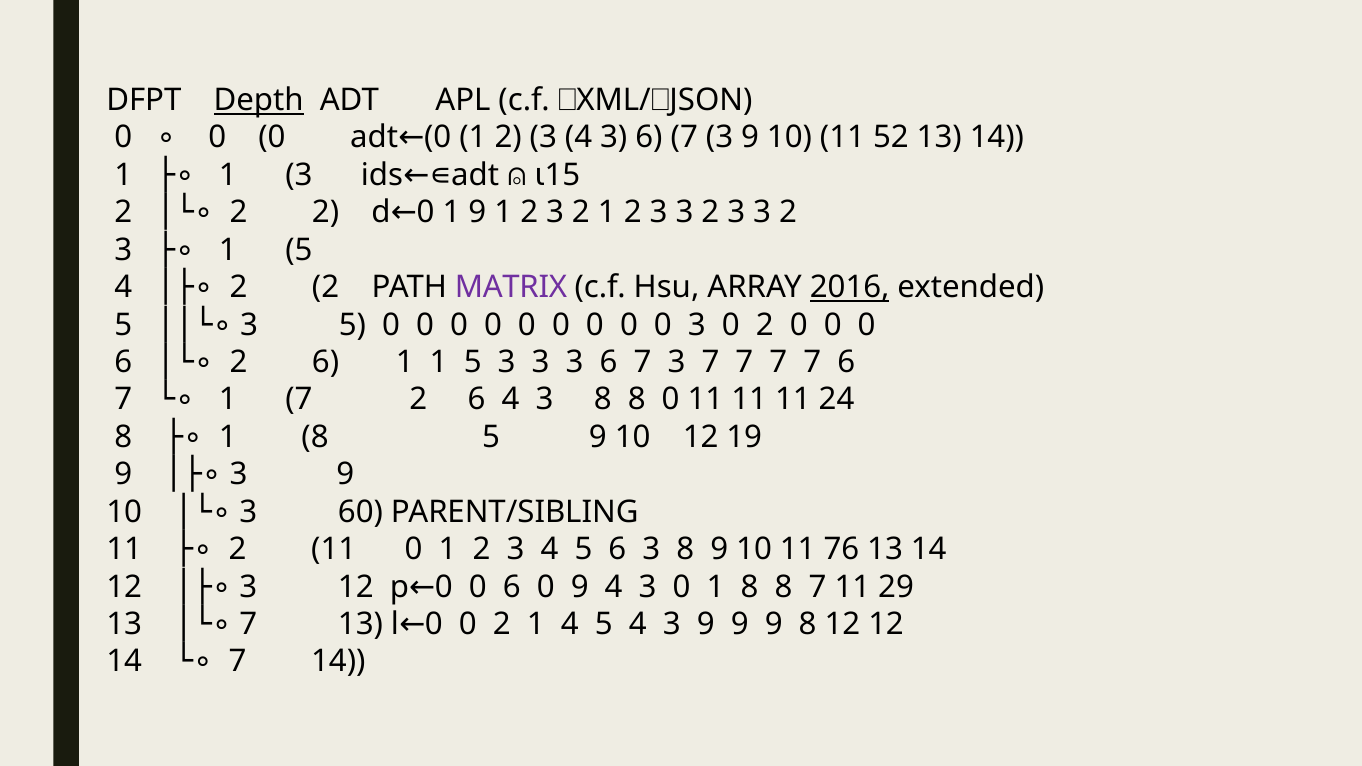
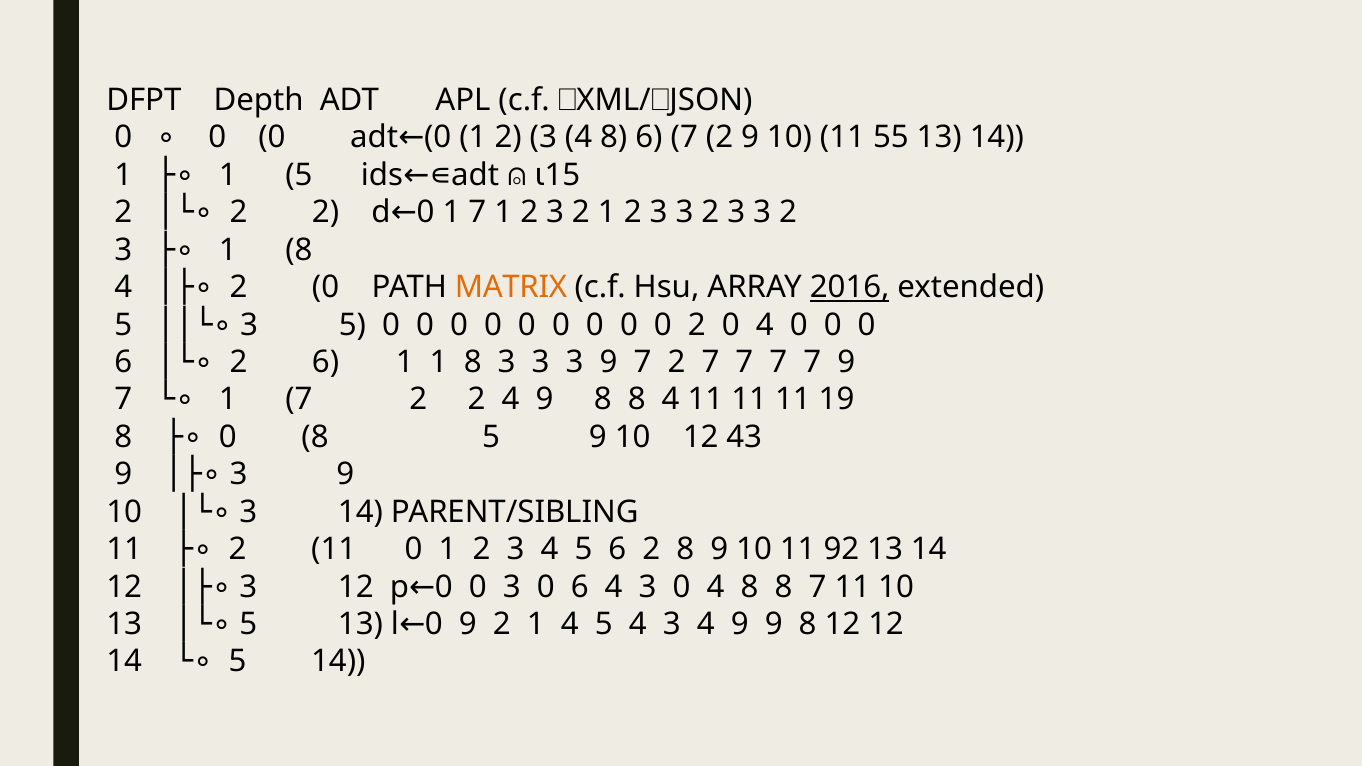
Depth underline: present -> none (259, 100)
3 4 3: 3 -> 8 (614, 138)
3: 3 -> 2 (720, 138)
52: 52 -> 55 (891, 138)
1 3: 3 -> 5 (299, 175)
0 1 9: 9 -> 7 (477, 212)
3 1 5: 5 -> 8 (299, 250)
4 2 2: 2 -> 0 (326, 287)
MATRIX colour: purple -> orange (511, 287)
0 3: 3 -> 2 (697, 325)
2: 2 -> 4 (765, 325)
1 1 5: 5 -> 8 (473, 362)
3 3 6: 6 -> 9 (608, 362)
3: 3 -> 2 (677, 362)
7 6: 6 -> 9 (846, 362)
7 2 6: 6 -> 2 (477, 400)
3: 3 -> 9 (545, 400)
8 0: 0 -> 4 (671, 400)
24: 24 -> 19 (837, 400)
8 1: 1 -> 0 (228, 437)
19: 19 -> 43 (744, 437)
3 60: 60 -> 14 (360, 512)
5 6 3: 3 -> 2 (651, 549)
76: 76 -> 92 (841, 549)
0 6: 6 -> 3 (512, 587)
0 9: 9 -> 6 (580, 587)
3 0 1: 1 -> 4 (716, 587)
11 29: 29 -> 10 (896, 587)
13 7: 7 -> 5 (248, 624)
0: 0 -> 9 (468, 624)
4 3 9: 9 -> 4 (706, 624)
14 7: 7 -> 5 (238, 662)
